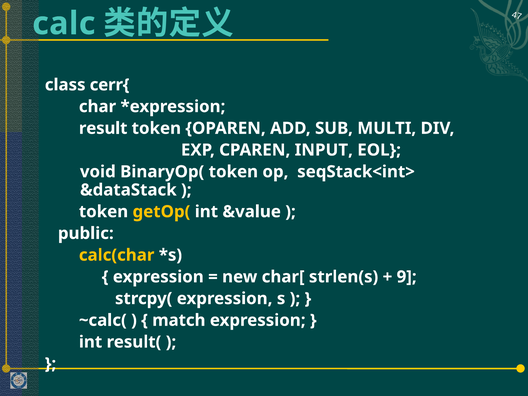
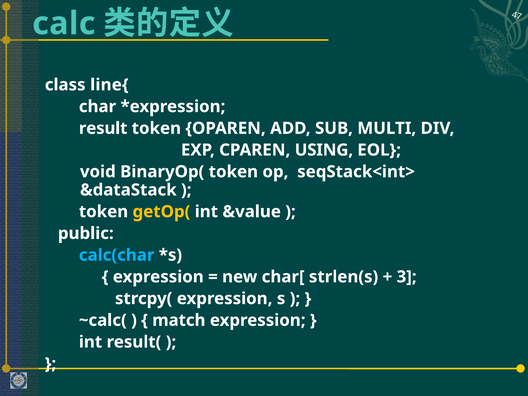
cerr{: cerr{ -> line{ (109, 85)
INPUT: INPUT -> USING (324, 150)
calc(char colour: yellow -> light blue (117, 255)
9: 9 -> 3 (407, 277)
